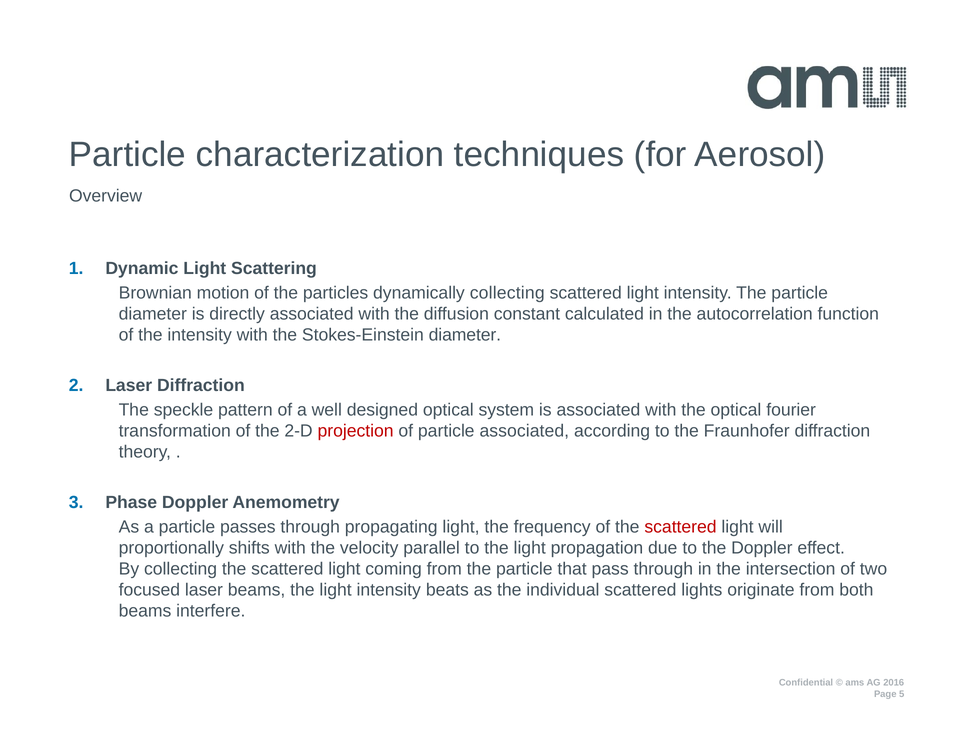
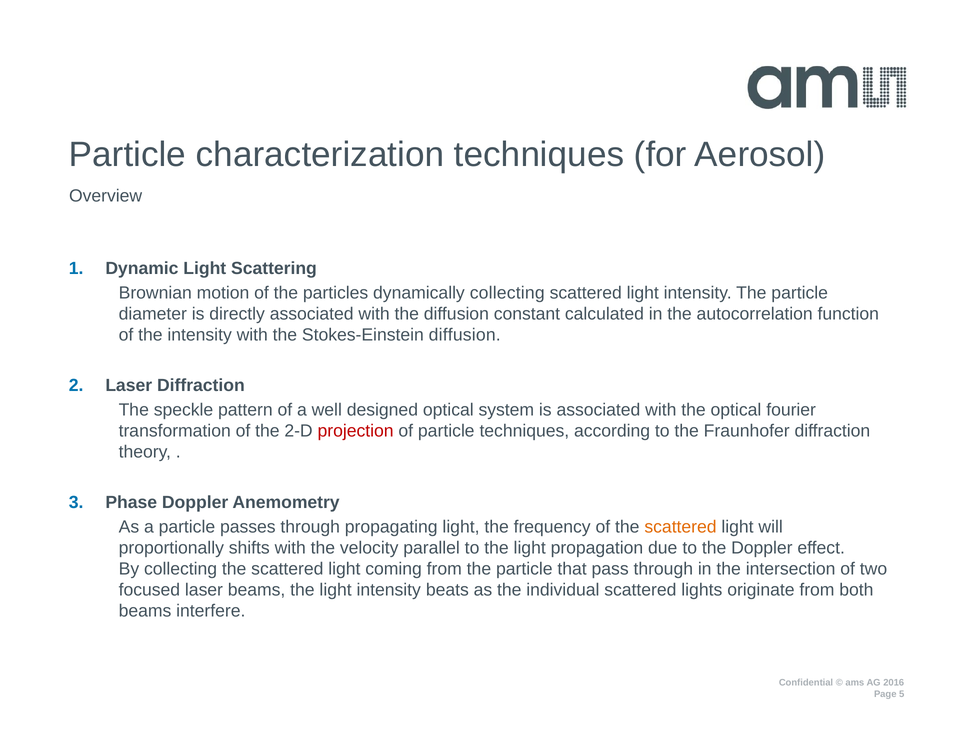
Stokes-Einstein diameter: diameter -> diffusion (465, 335)
particle associated: associated -> techniques (524, 431)
scattered colour: red -> orange (681, 527)
